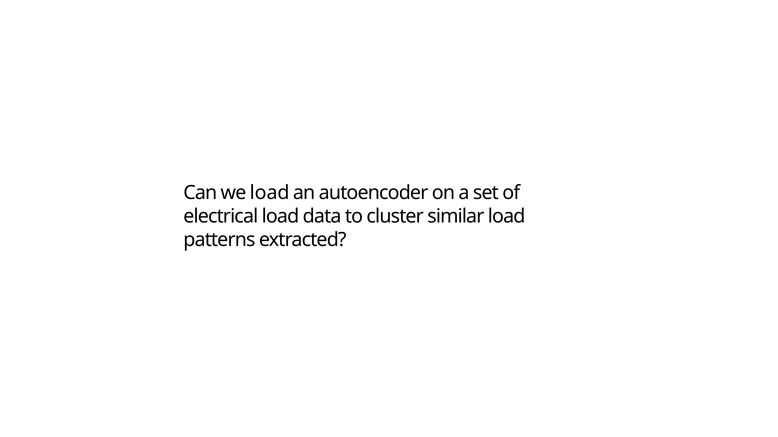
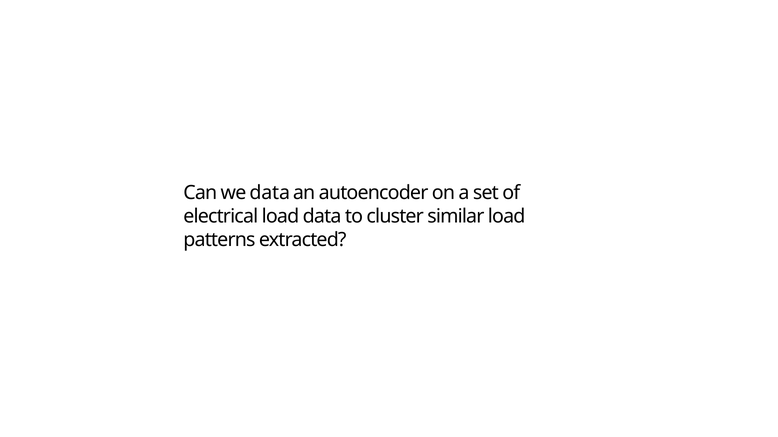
we load: load -> data (270, 193)
